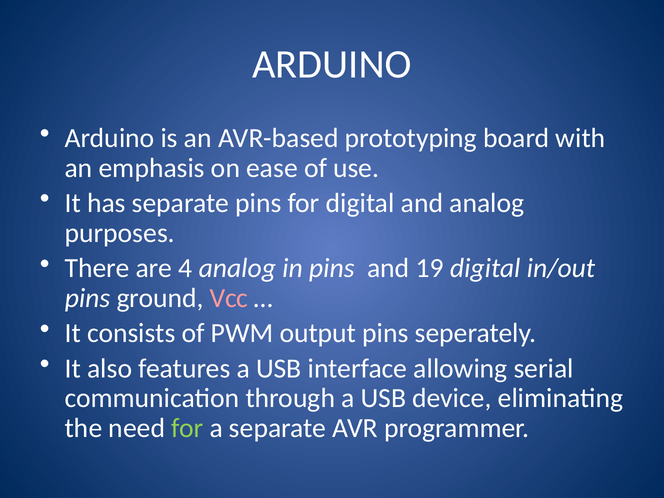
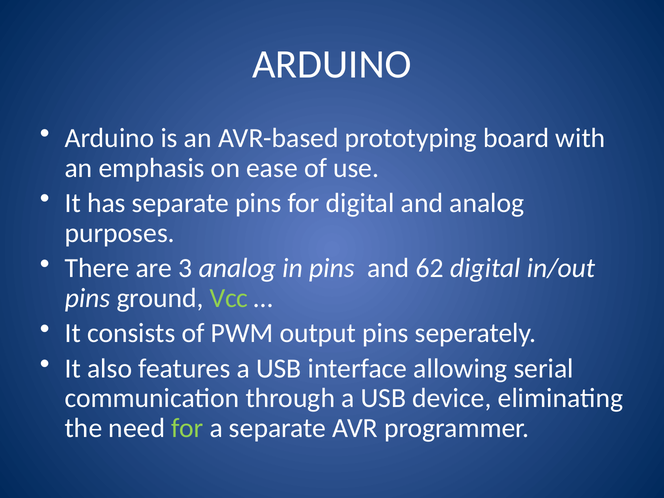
4: 4 -> 3 (185, 268)
19: 19 -> 62 (430, 268)
Vcc colour: pink -> light green (229, 298)
